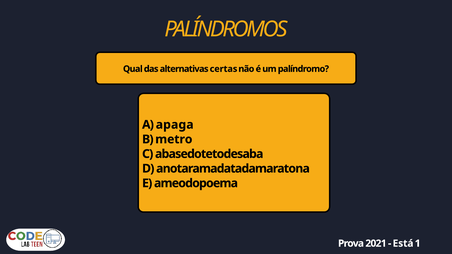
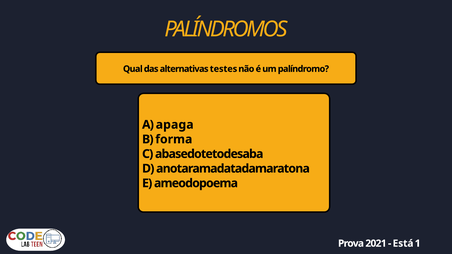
certas: certas -> testes (224, 69)
metro: metro -> forma (174, 139)
